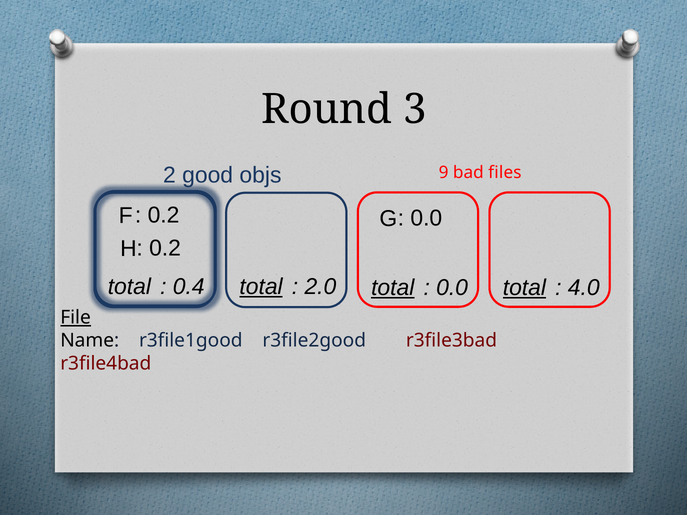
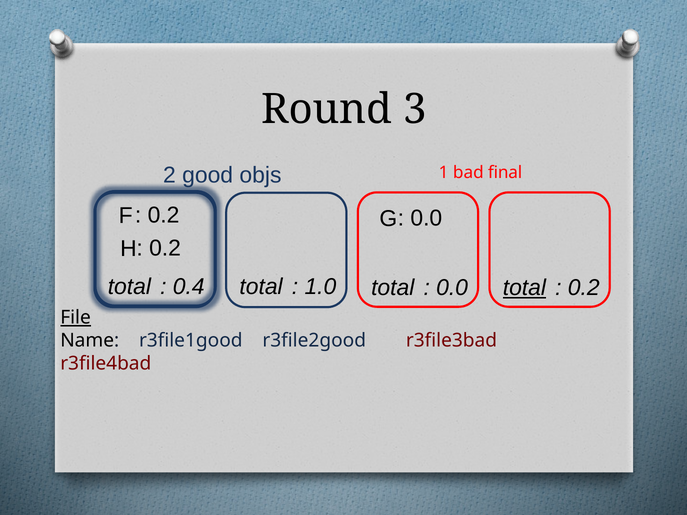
9: 9 -> 1 (444, 173)
files: files -> final (505, 173)
total underline: present -> none (261, 287)
2.0: 2.0 -> 1.0 (320, 287)
total underline: present -> none (393, 288)
4.0: 4.0 -> 0.2 (584, 288)
